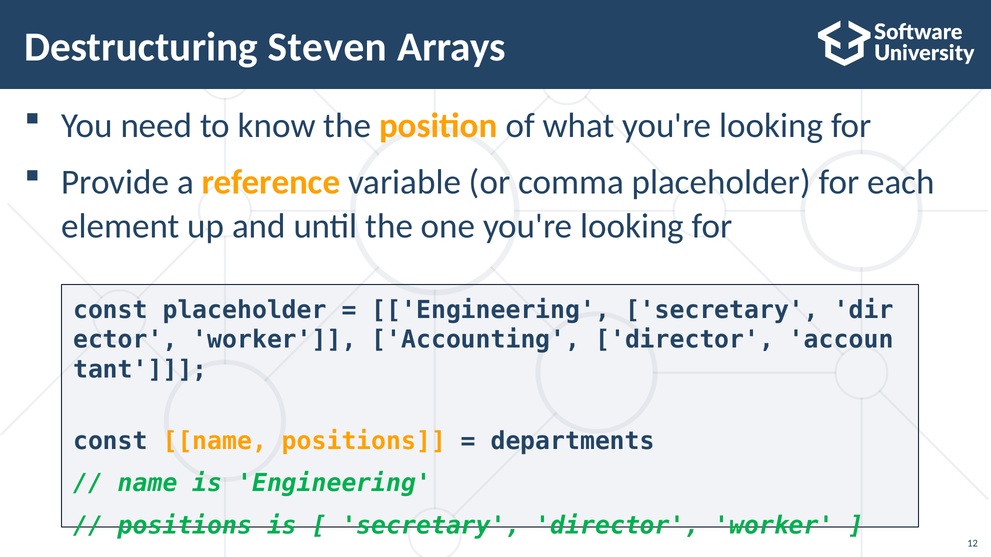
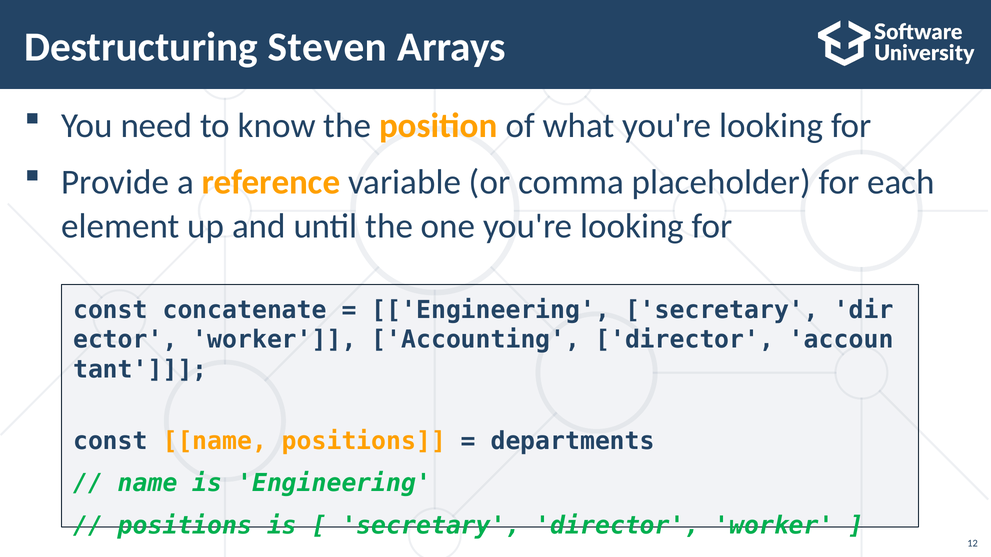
const placeholder: placeholder -> concatenate (245, 310)
